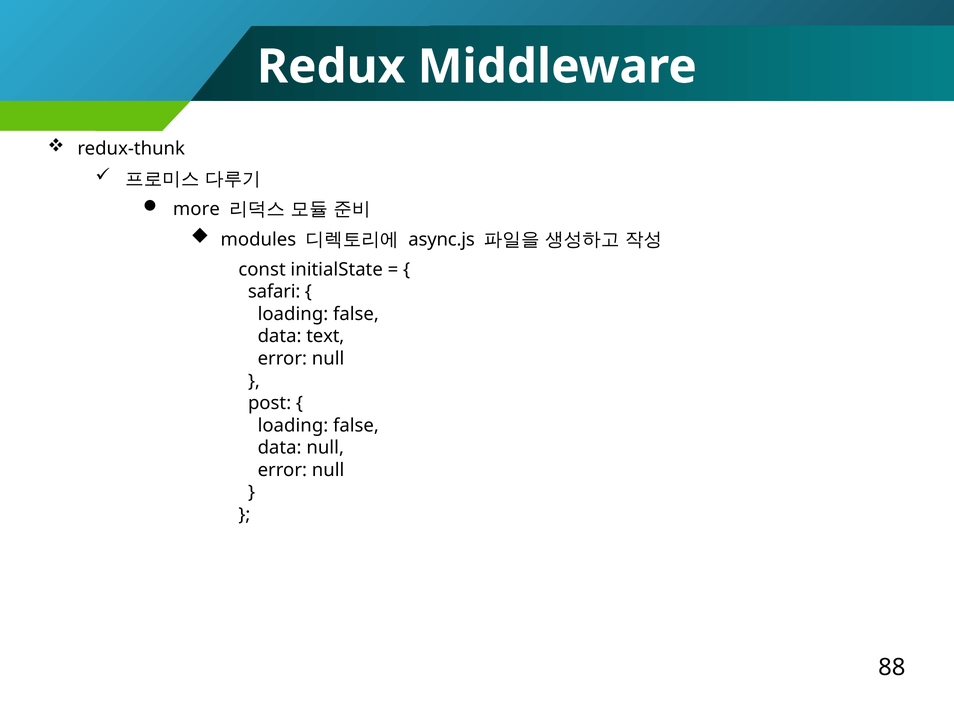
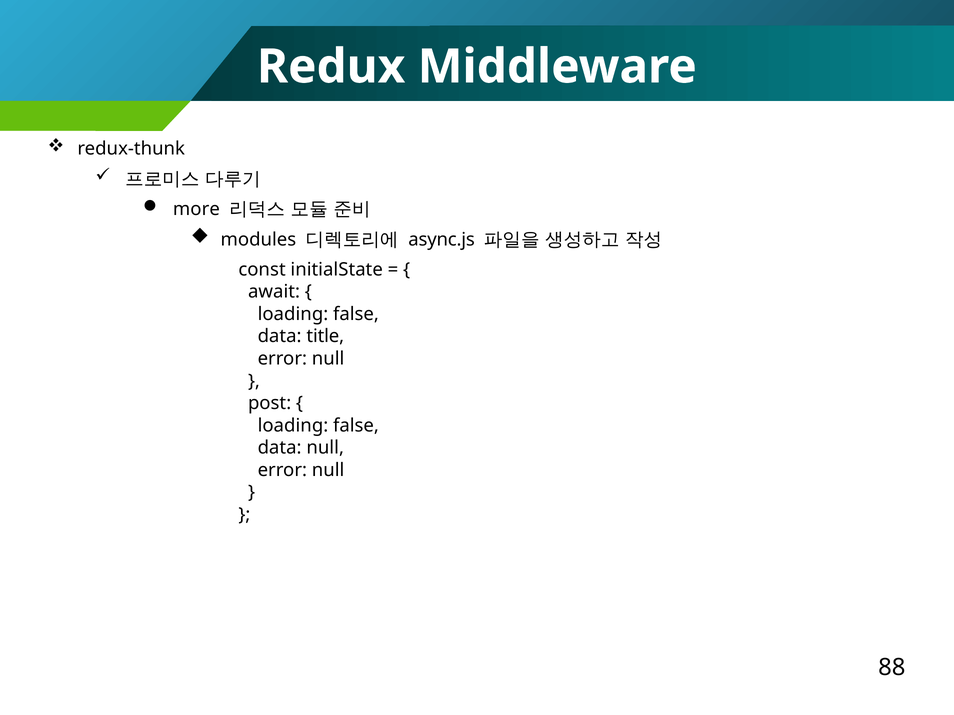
safari: safari -> await (274, 292)
text: text -> title (325, 337)
